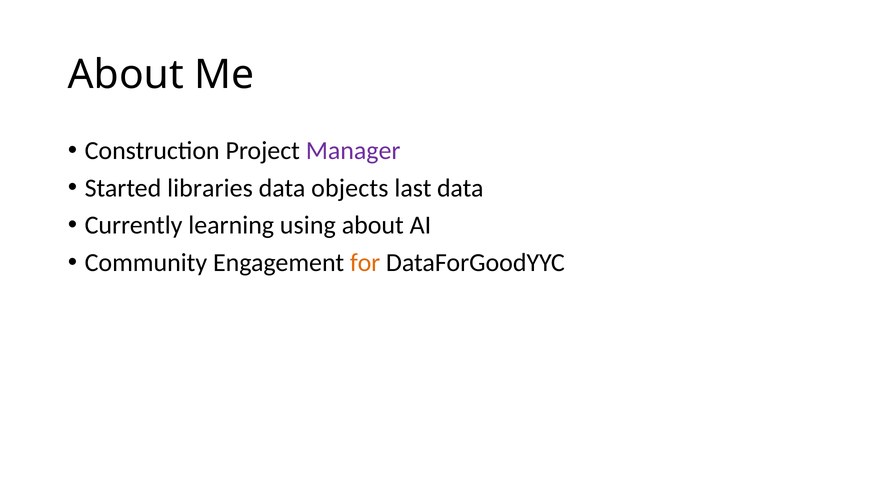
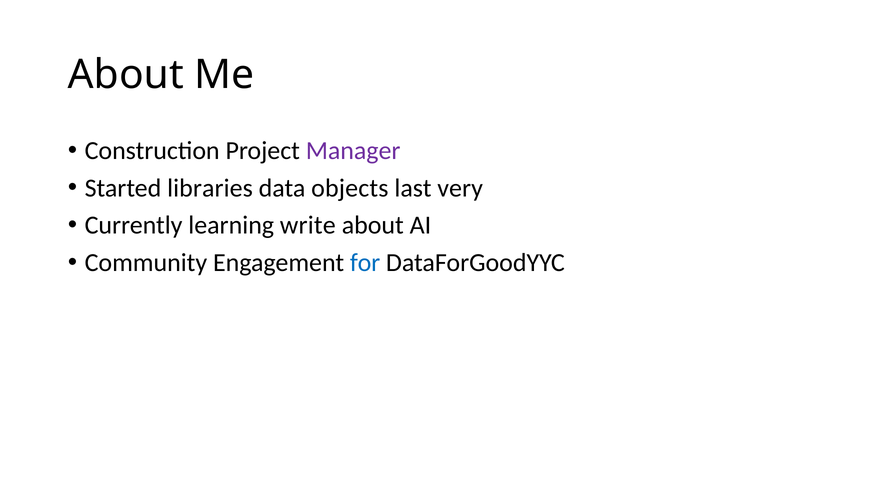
last data: data -> very (460, 188)
using: using -> write (308, 225)
for colour: orange -> blue (365, 263)
